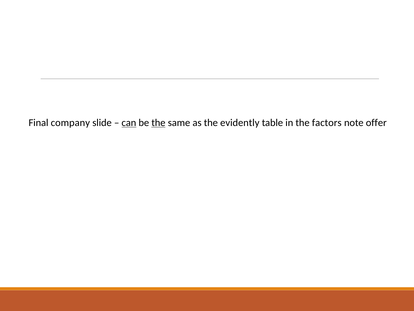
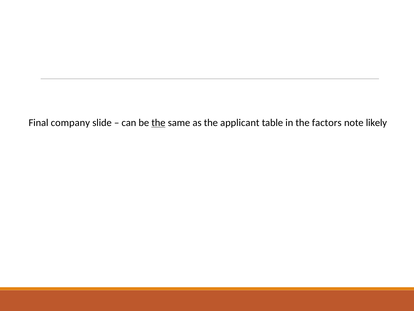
can underline: present -> none (129, 123)
evidently: evidently -> applicant (240, 123)
offer: offer -> likely (376, 123)
